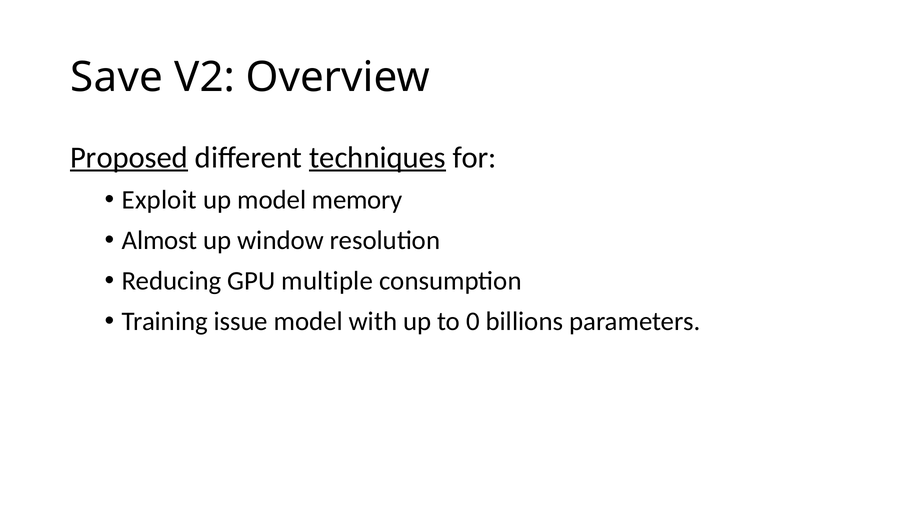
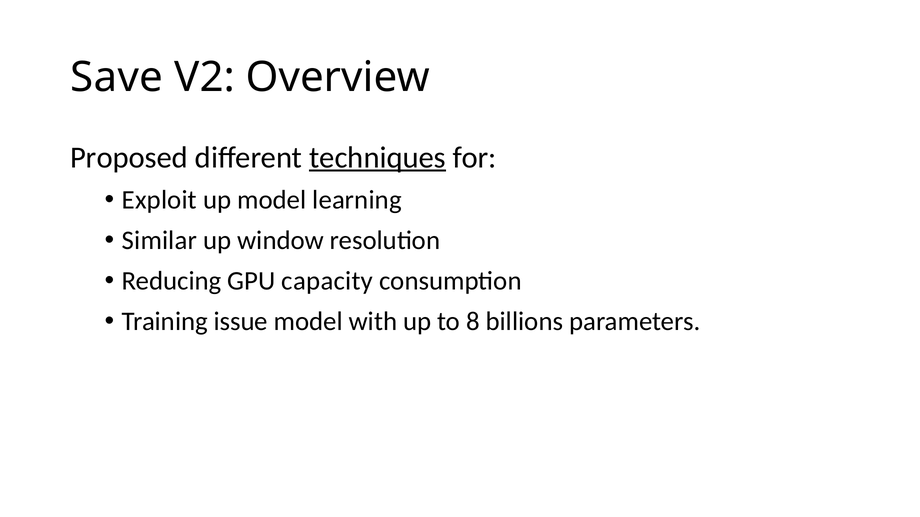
Proposed underline: present -> none (129, 158)
memory: memory -> learning (357, 200)
Almost: Almost -> Similar (159, 241)
multiple: multiple -> capacity (327, 281)
0: 0 -> 8 (473, 322)
